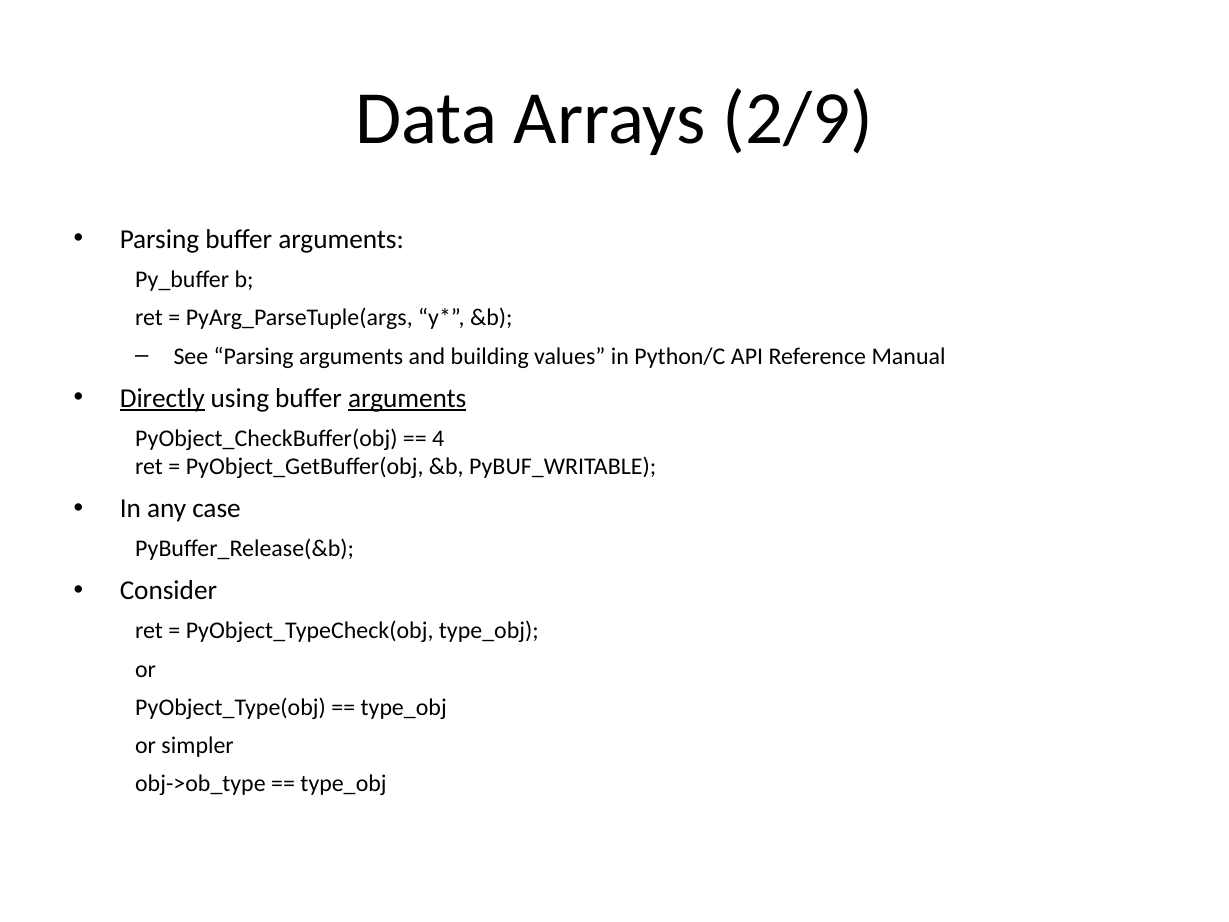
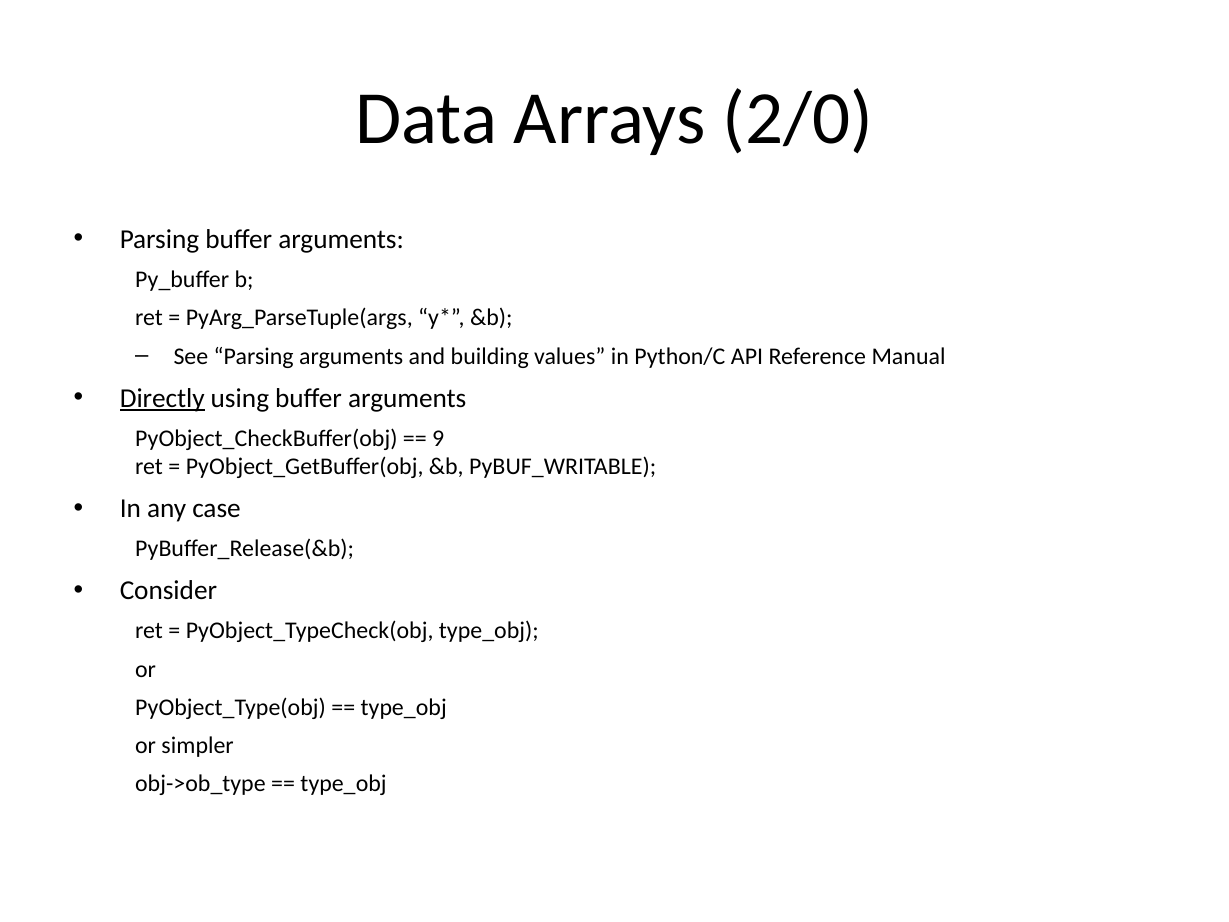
2/9: 2/9 -> 2/0 (798, 119)
arguments underline: present -> none (407, 398)
4: 4 -> 9 (438, 438)
